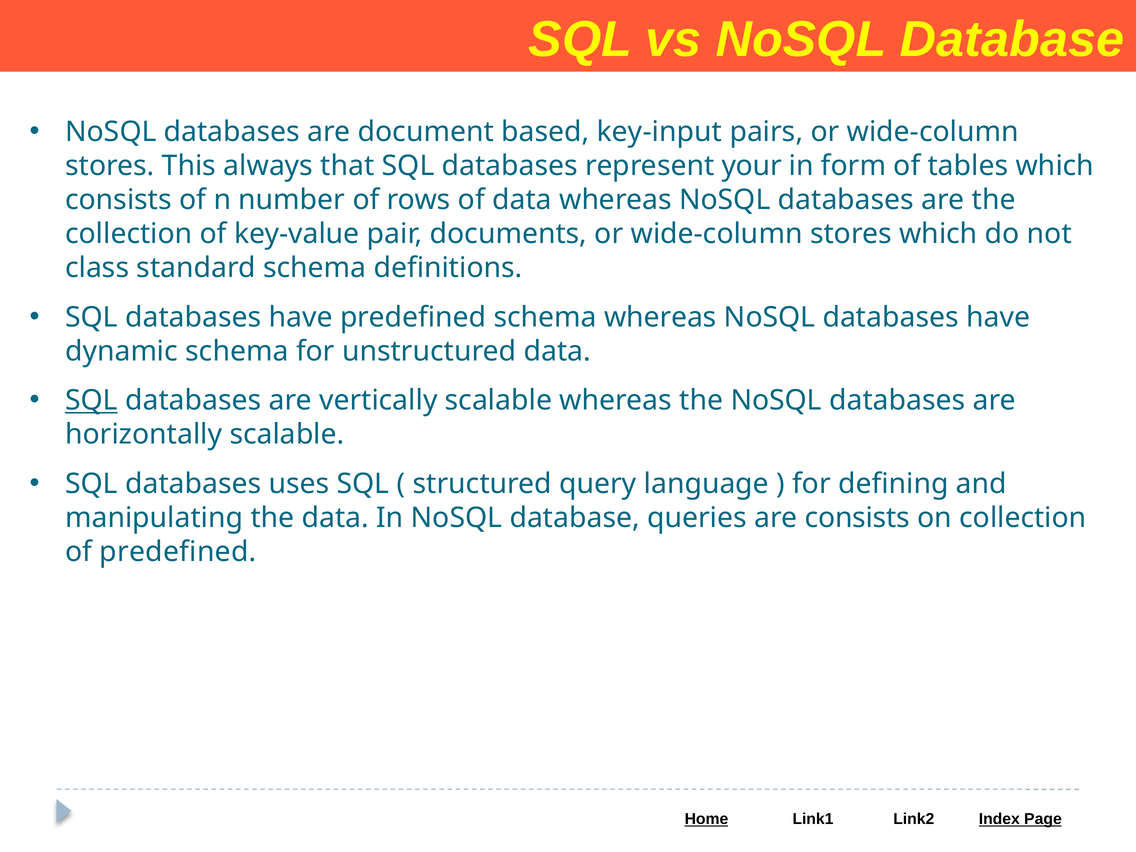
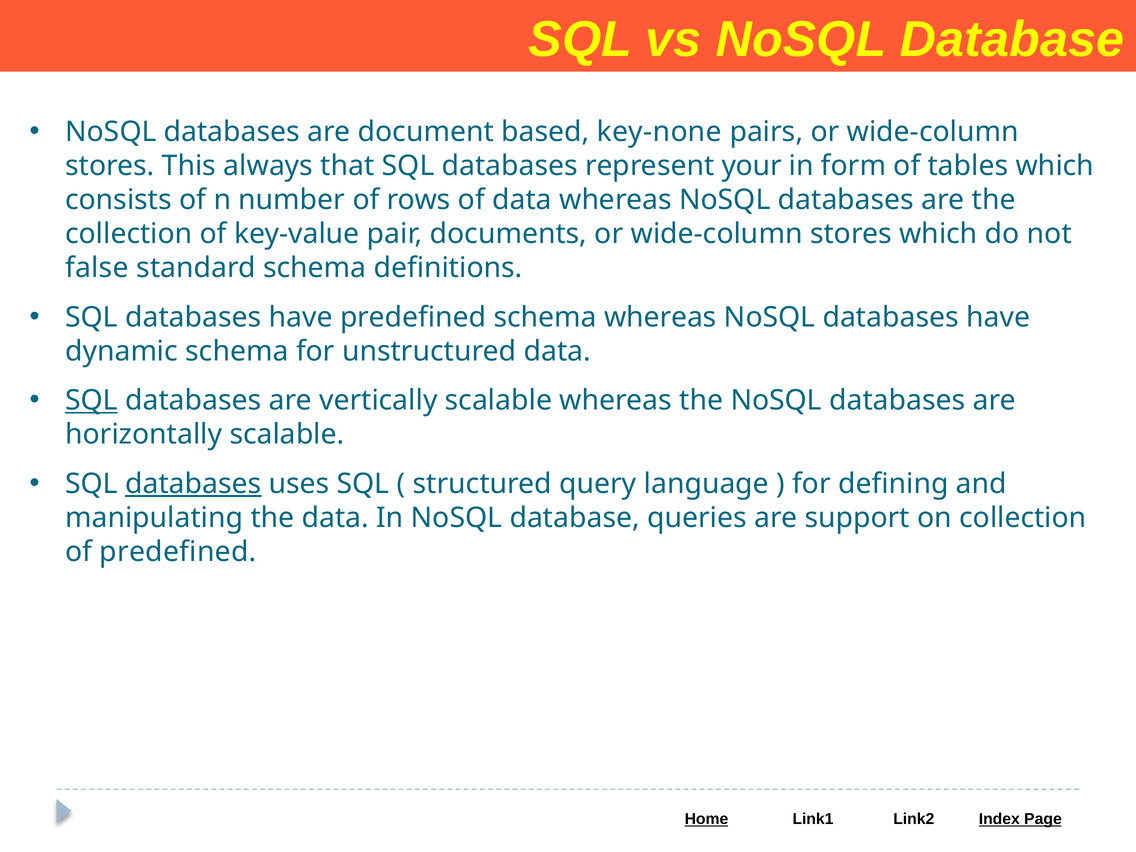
key-input: key-input -> key-none (659, 132)
class: class -> false (97, 268)
databases underline: none -> present (193, 484)
are consists: consists -> support (857, 518)
